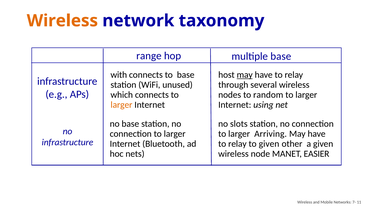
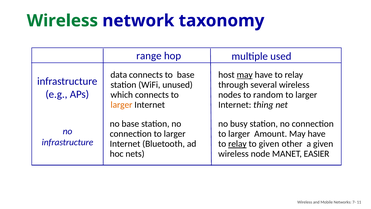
Wireless colour: orange -> green (62, 21)
multiple base: base -> used (281, 56)
with: with -> data (119, 75)
using: using -> thing (263, 105)
slots: slots -> busy (239, 124)
Arriving: Arriving -> Amount (271, 134)
relay underline: none -> present (237, 144)
